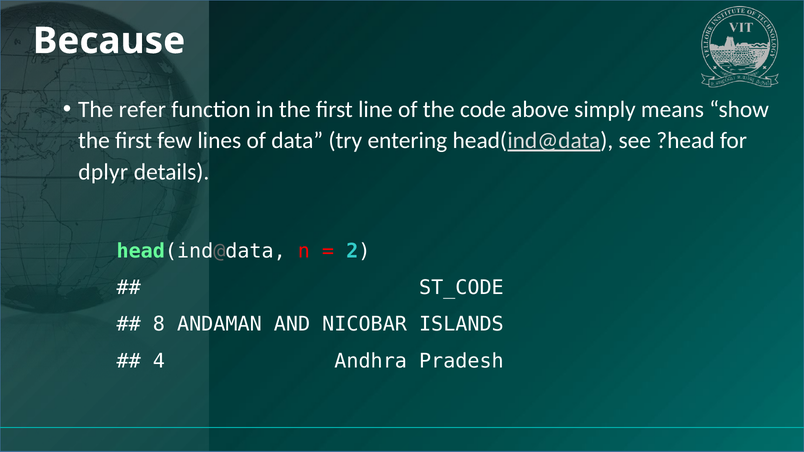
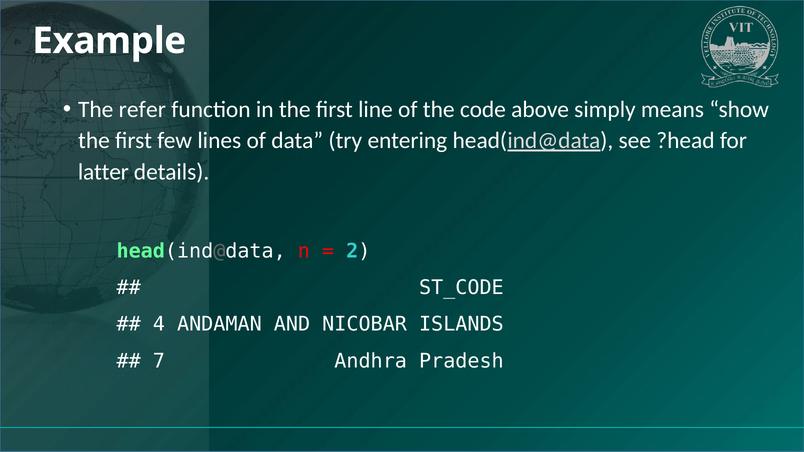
Because: Because -> Example (109, 41)
dplyr: dplyr -> latter (103, 172)
8: 8 -> 4 (159, 325)
4: 4 -> 7 (159, 361)
